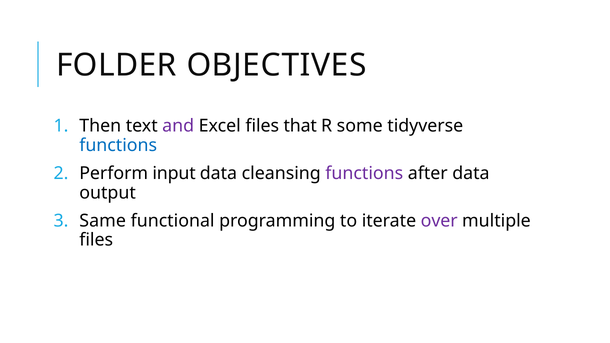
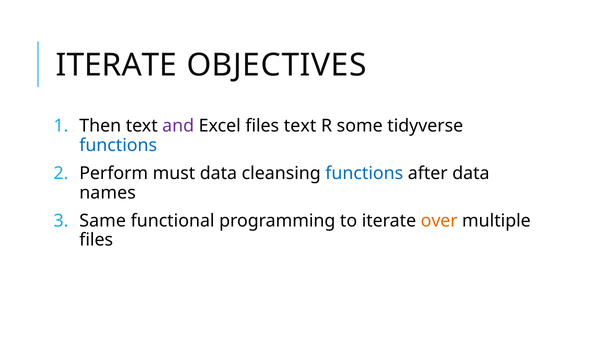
FOLDER: FOLDER -> ITERATE (116, 65)
files that: that -> text (300, 126)
input: input -> must (174, 174)
functions colour: purple -> blue (364, 174)
output: output -> names (108, 193)
over colour: purple -> orange (439, 221)
